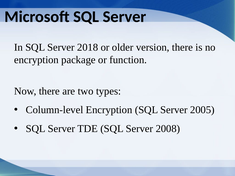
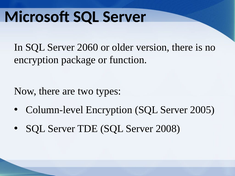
2018: 2018 -> 2060 (88, 47)
